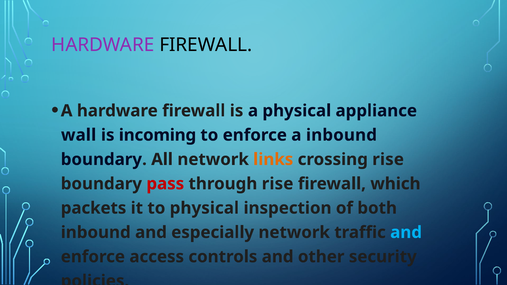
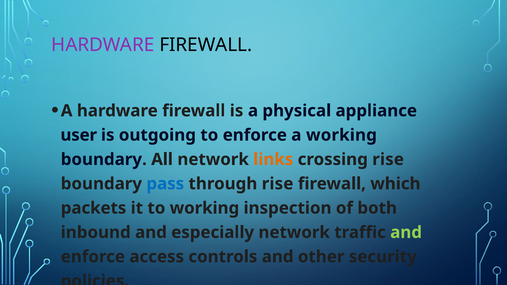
wall: wall -> user (79, 135)
incoming: incoming -> outgoing (157, 135)
a inbound: inbound -> working (341, 135)
pass colour: red -> blue (165, 184)
to physical: physical -> working (204, 208)
and colour: light blue -> light green (406, 233)
